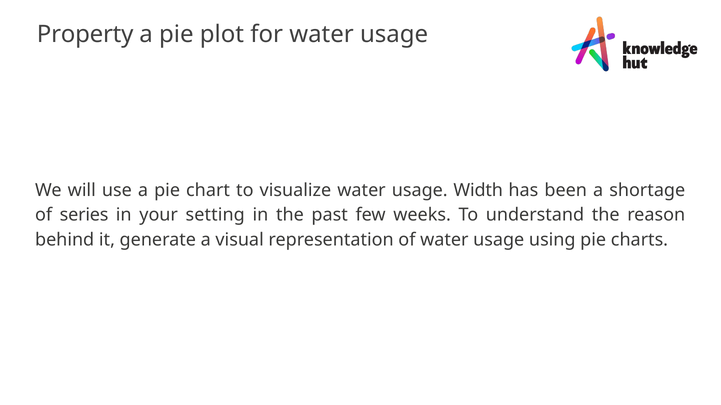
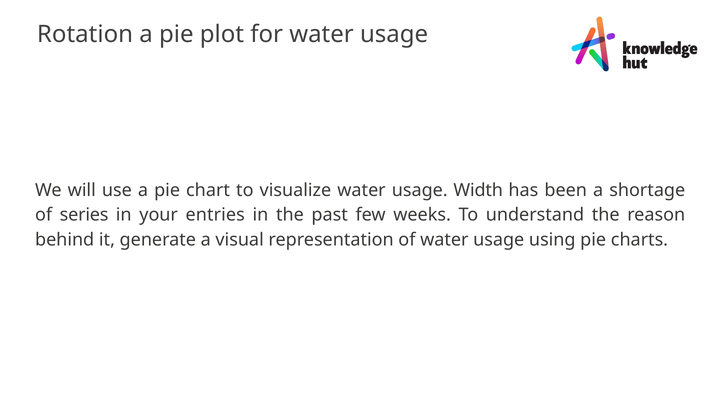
Property: Property -> Rotation (85, 34)
setting: setting -> entries (215, 215)
